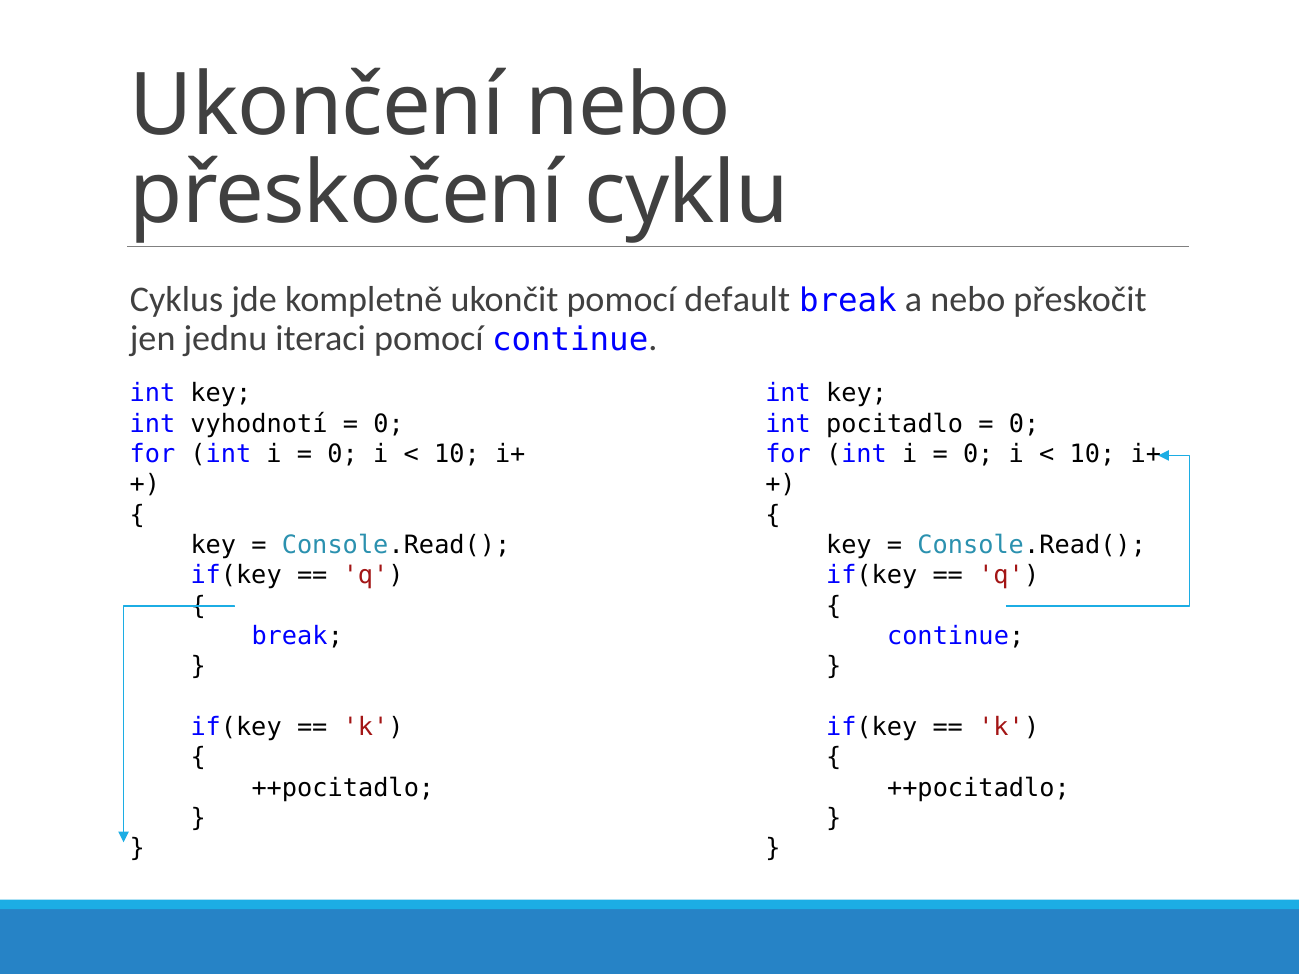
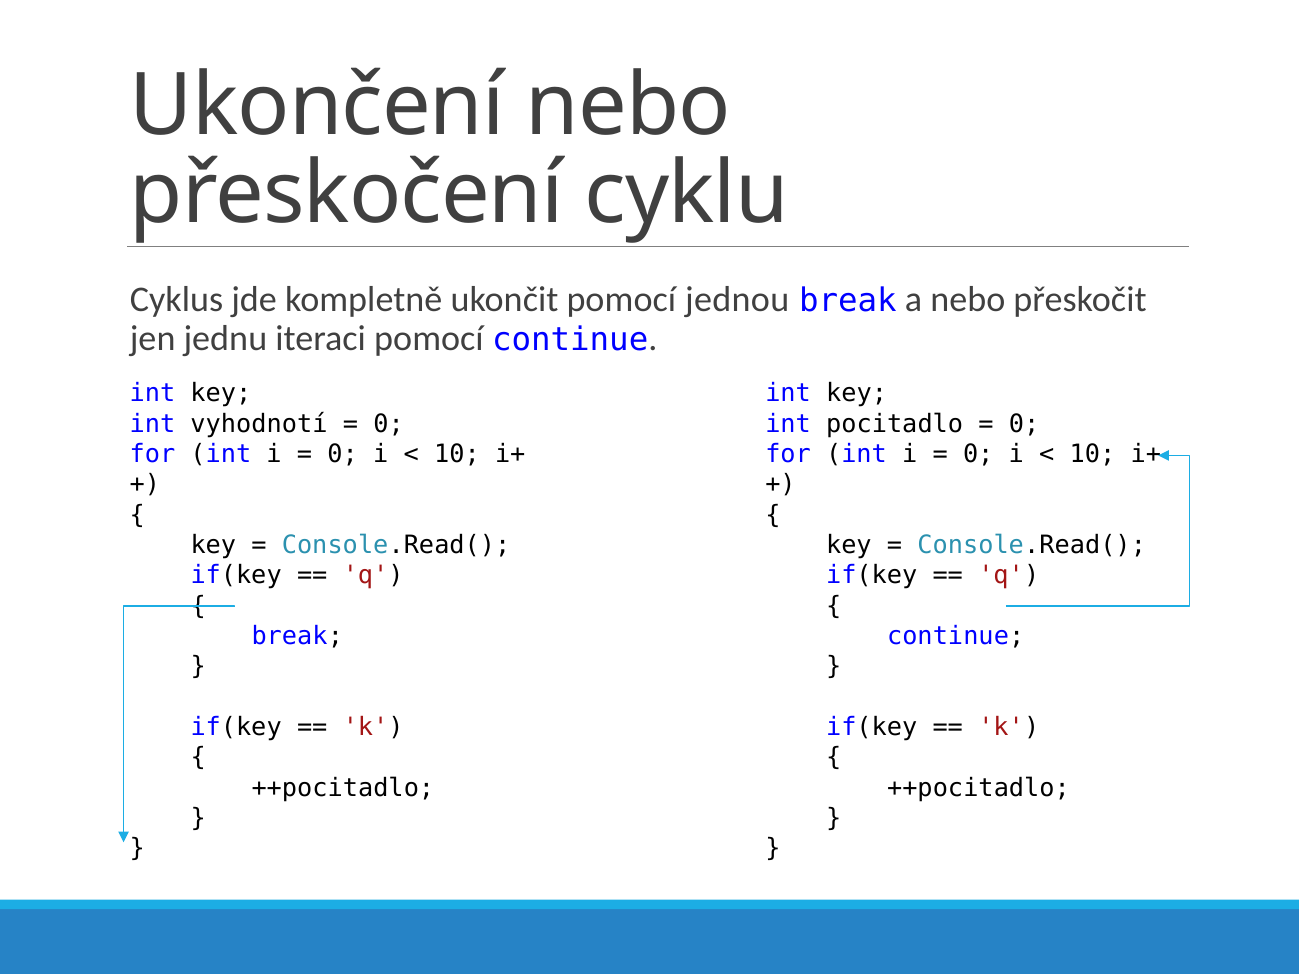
default: default -> jednou (737, 300)
